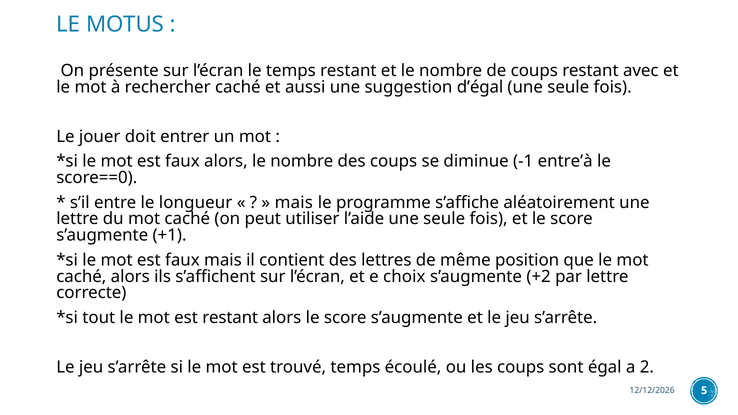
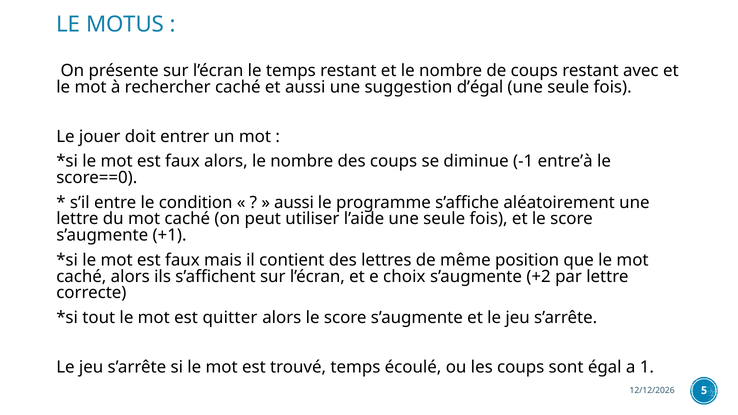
longueur: longueur -> condition (196, 203)
mais: mais -> aussi (294, 203)
est restant: restant -> quitter (230, 318)
2: 2 -> 1 (647, 367)
